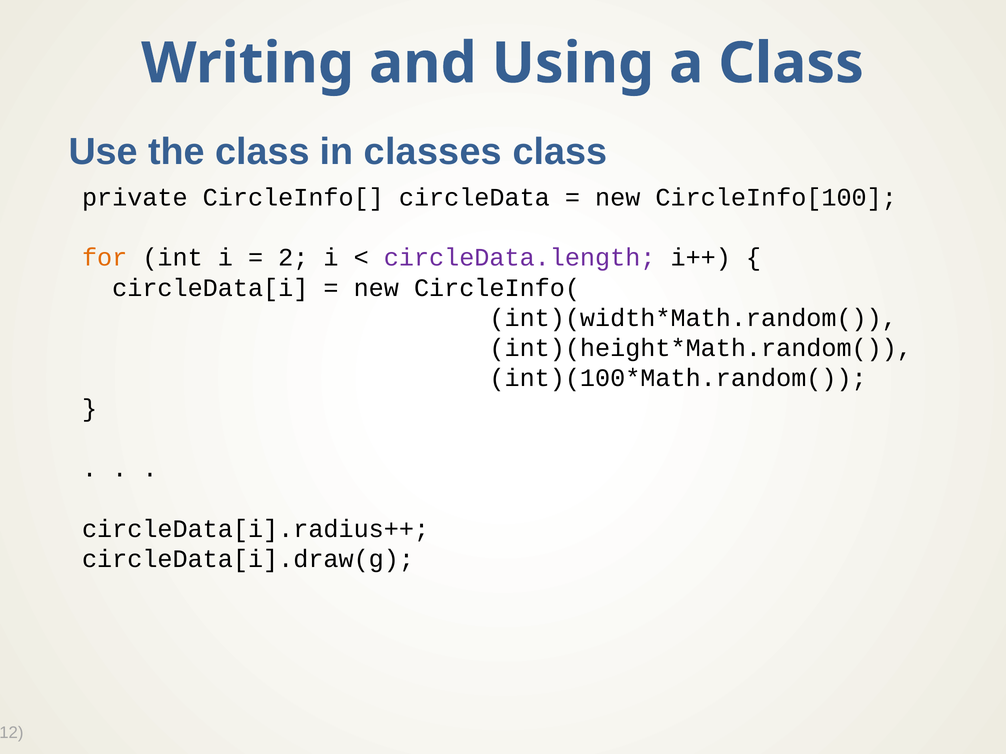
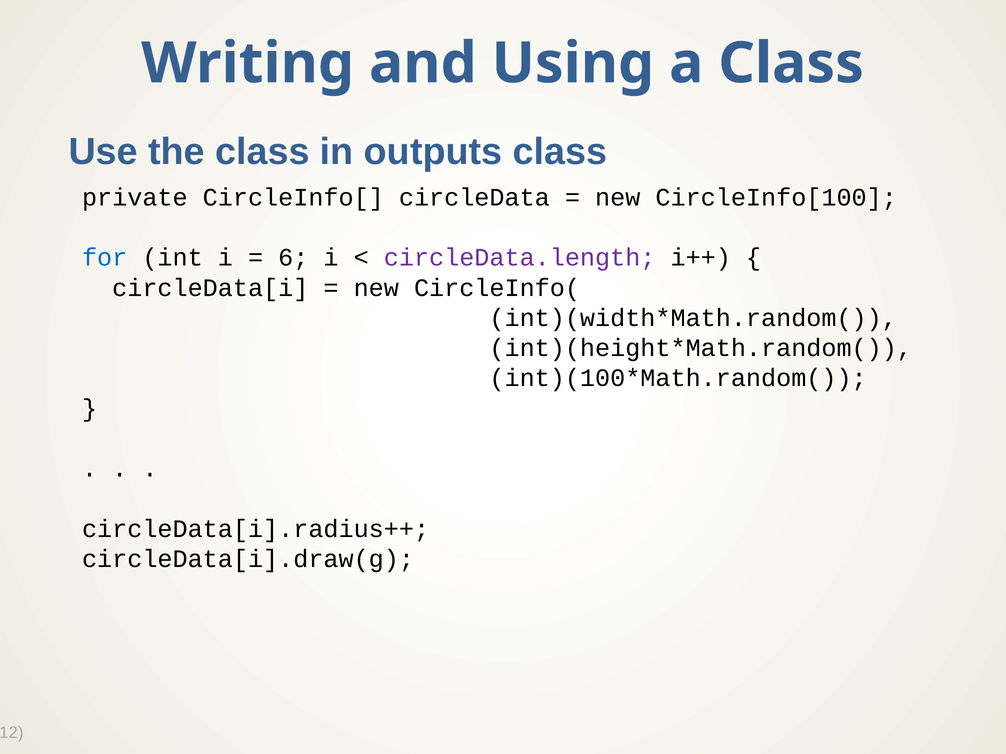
classes: classes -> outputs (433, 152)
for colour: orange -> blue (105, 258)
2: 2 -> 6 (293, 258)
